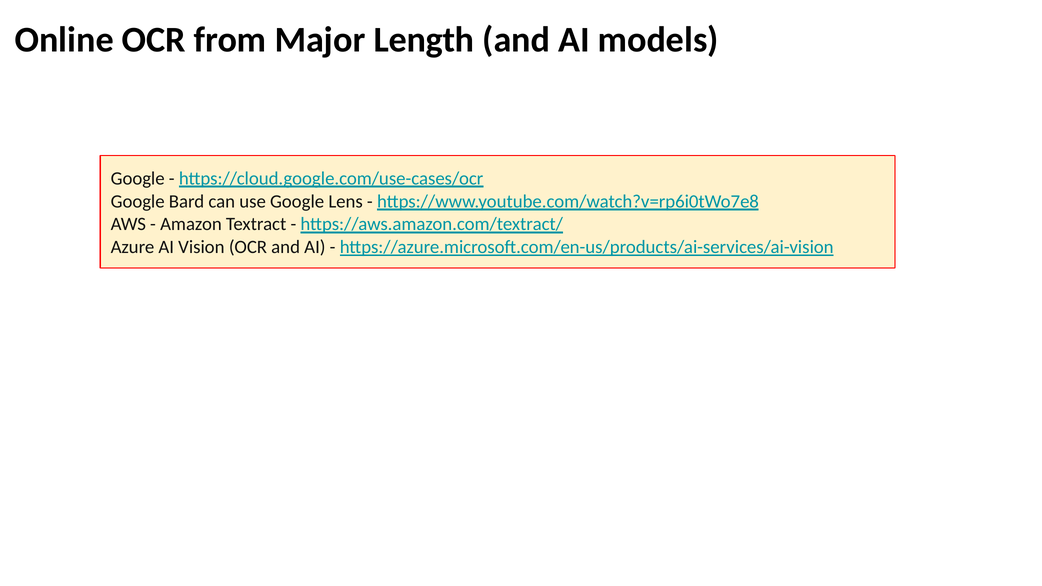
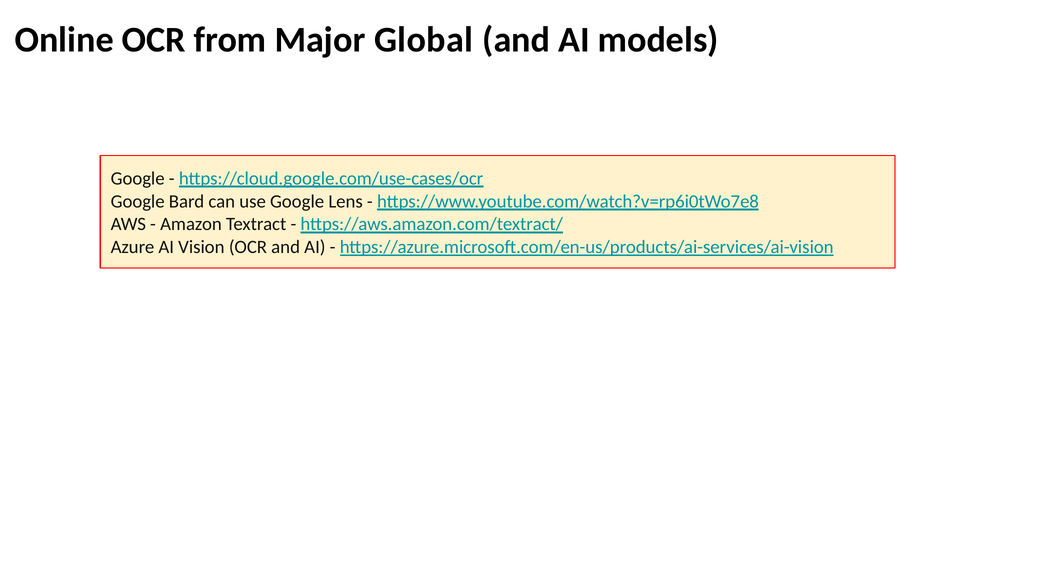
Length: Length -> Global (424, 40)
